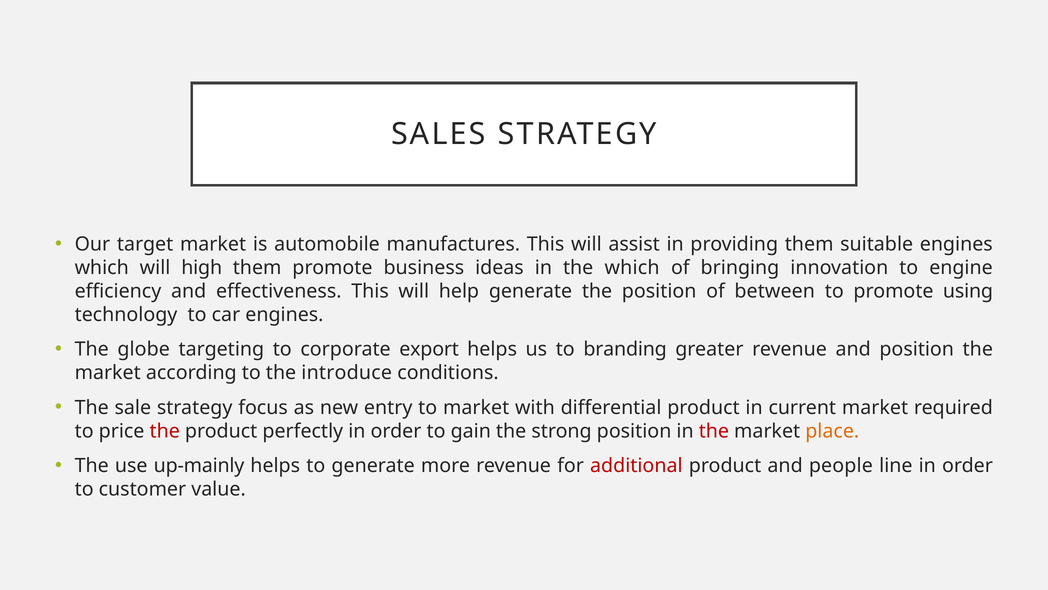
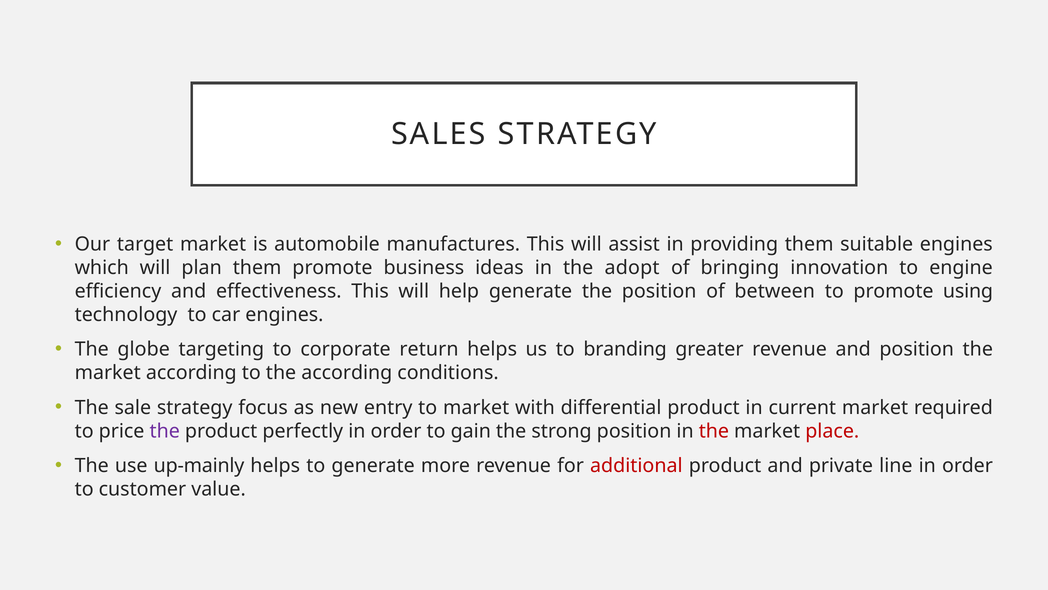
high: high -> plan (202, 267)
the which: which -> adopt (632, 267)
export: export -> return (429, 349)
the introduce: introduce -> according (347, 373)
the colour: red -> purple (165, 431)
place colour: orange -> red (832, 431)
people: people -> private (841, 465)
